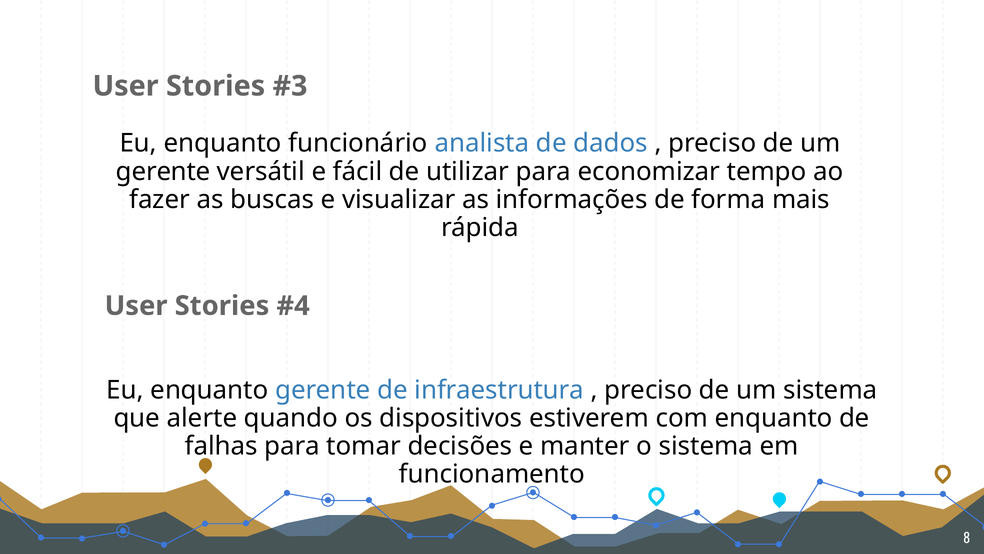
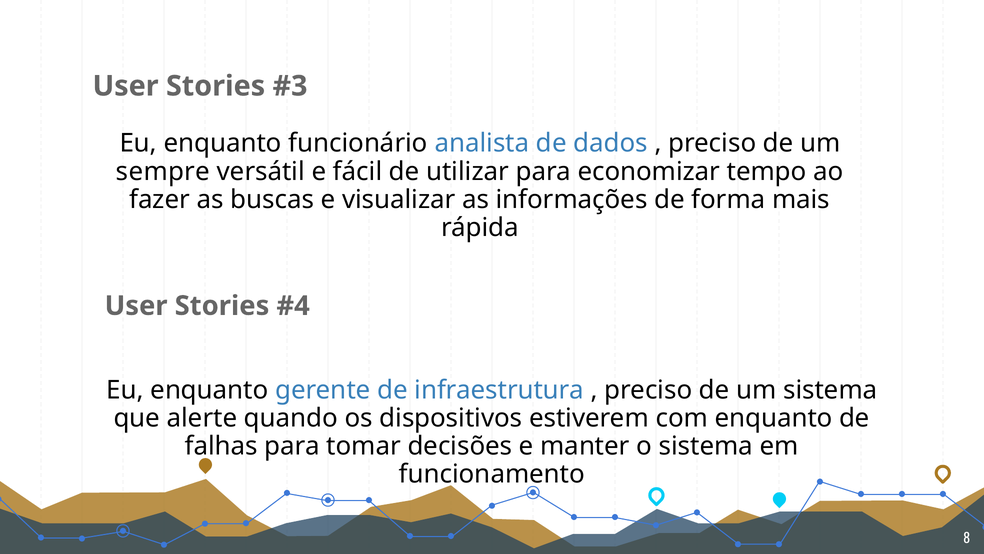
gerente: gerente -> sempre (163, 171)
